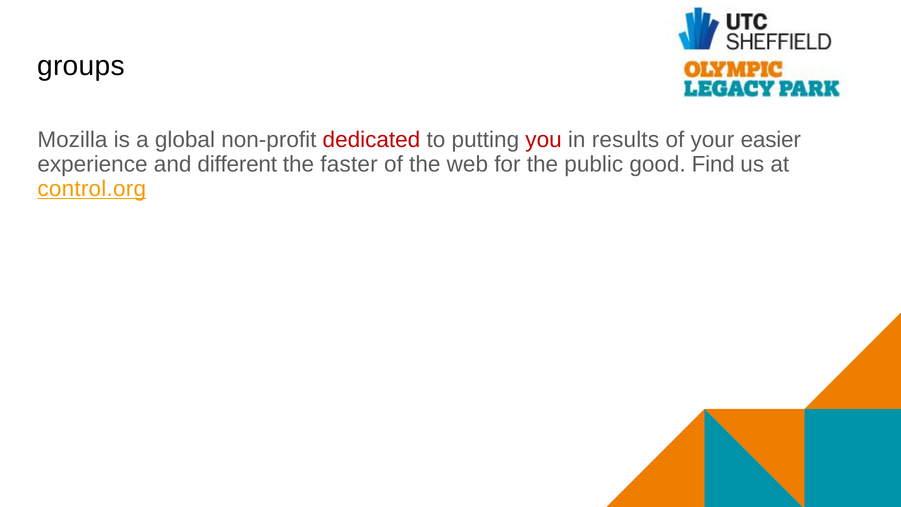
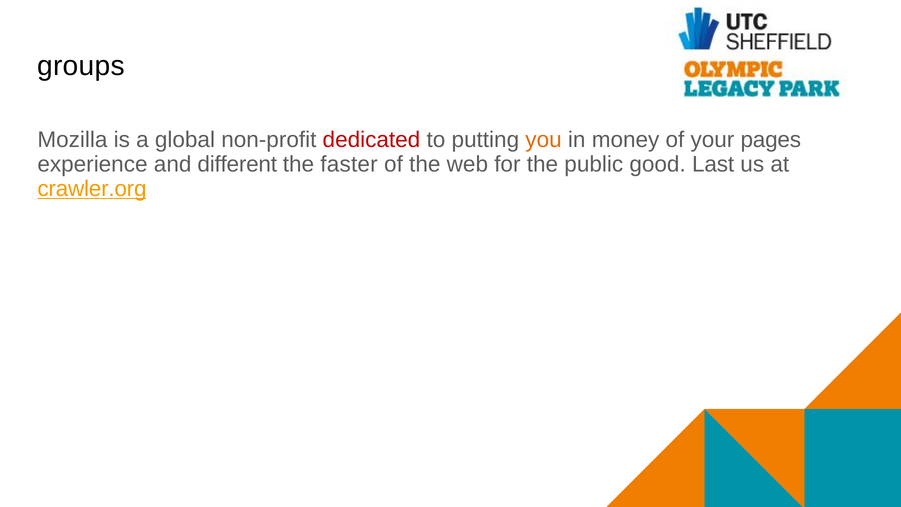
you colour: red -> orange (544, 140)
results: results -> money (626, 140)
easier: easier -> pages (771, 140)
Find: Find -> Last (713, 164)
control.org: control.org -> crawler.org (92, 189)
